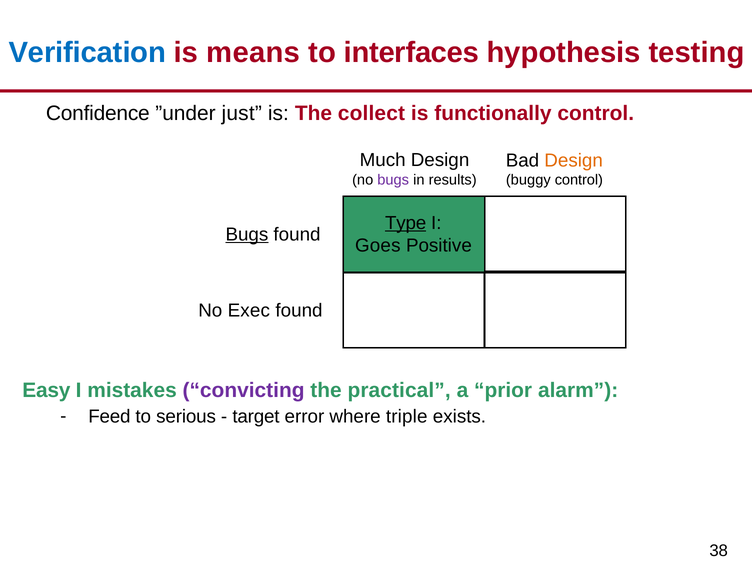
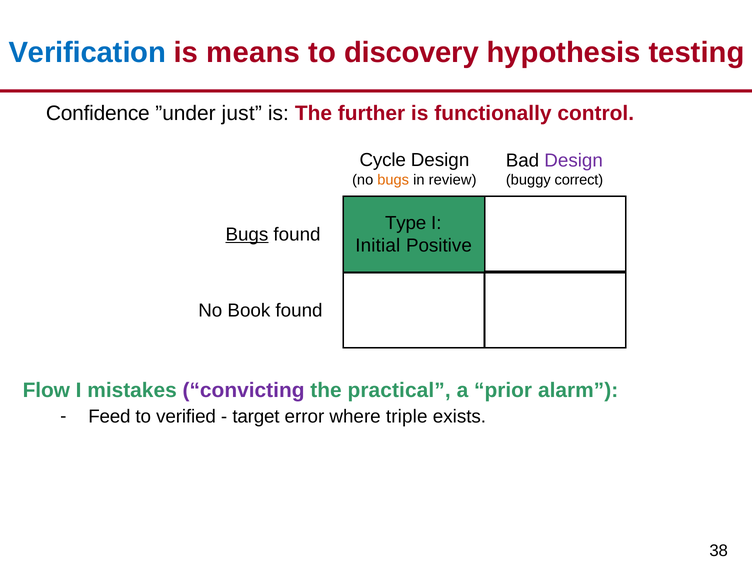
interfaces: interfaces -> discovery (411, 53)
collect: collect -> further (372, 113)
Much: Much -> Cycle (383, 160)
Design colour: orange -> purple (574, 160)
bugs colour: purple -> orange (393, 180)
results: results -> review (453, 180)
buggy control: control -> correct (579, 180)
Type underline: present -> none (406, 223)
Goes: Goes -> Initial (378, 246)
Exec: Exec -> Book (249, 311)
Easy: Easy -> Flow (46, 390)
serious: serious -> verified (186, 416)
